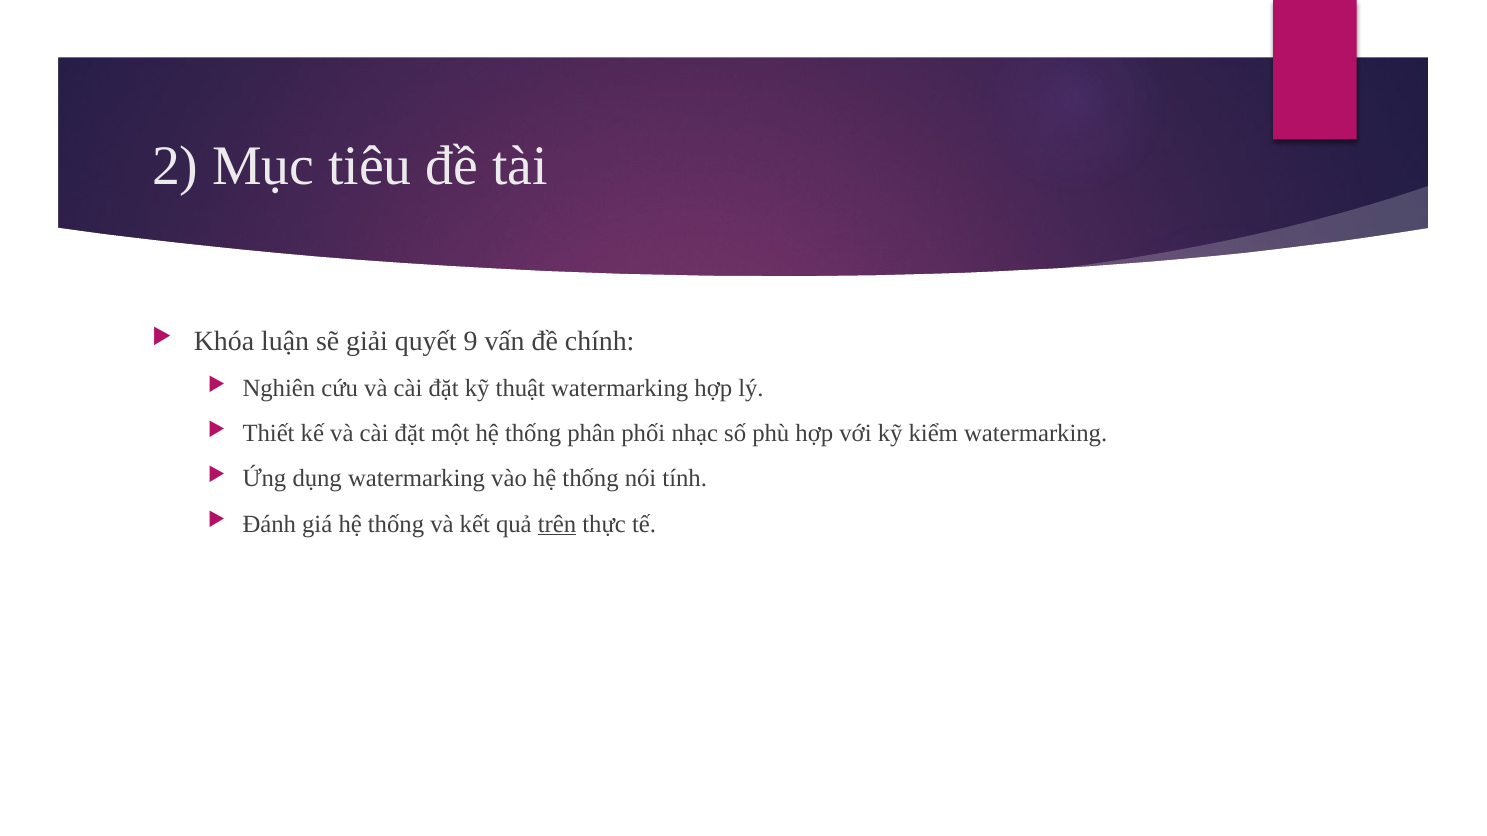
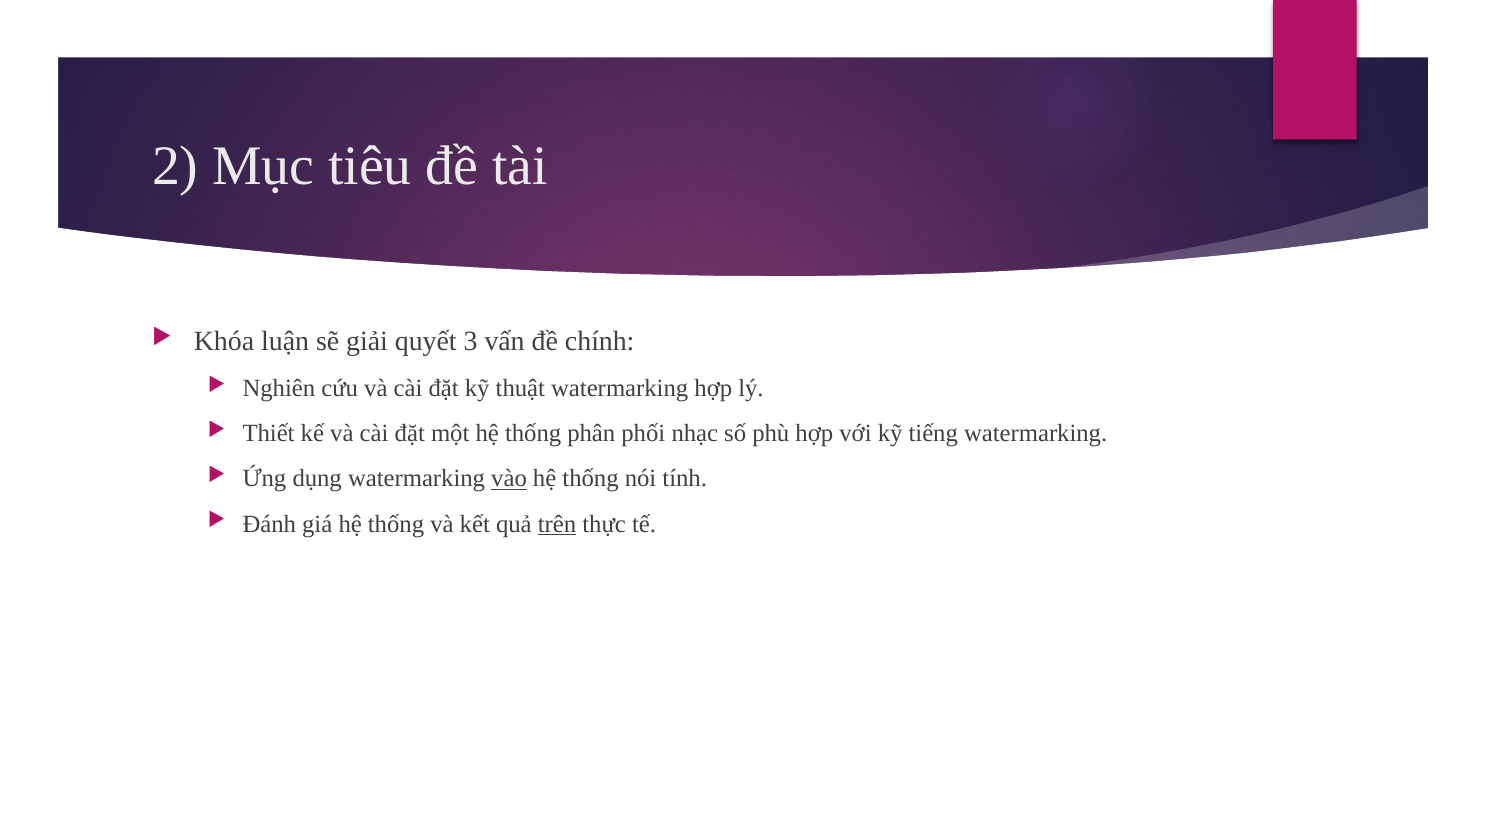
9: 9 -> 3 (471, 342)
kiểm: kiểm -> tiếng (933, 434)
vào underline: none -> present (509, 479)
